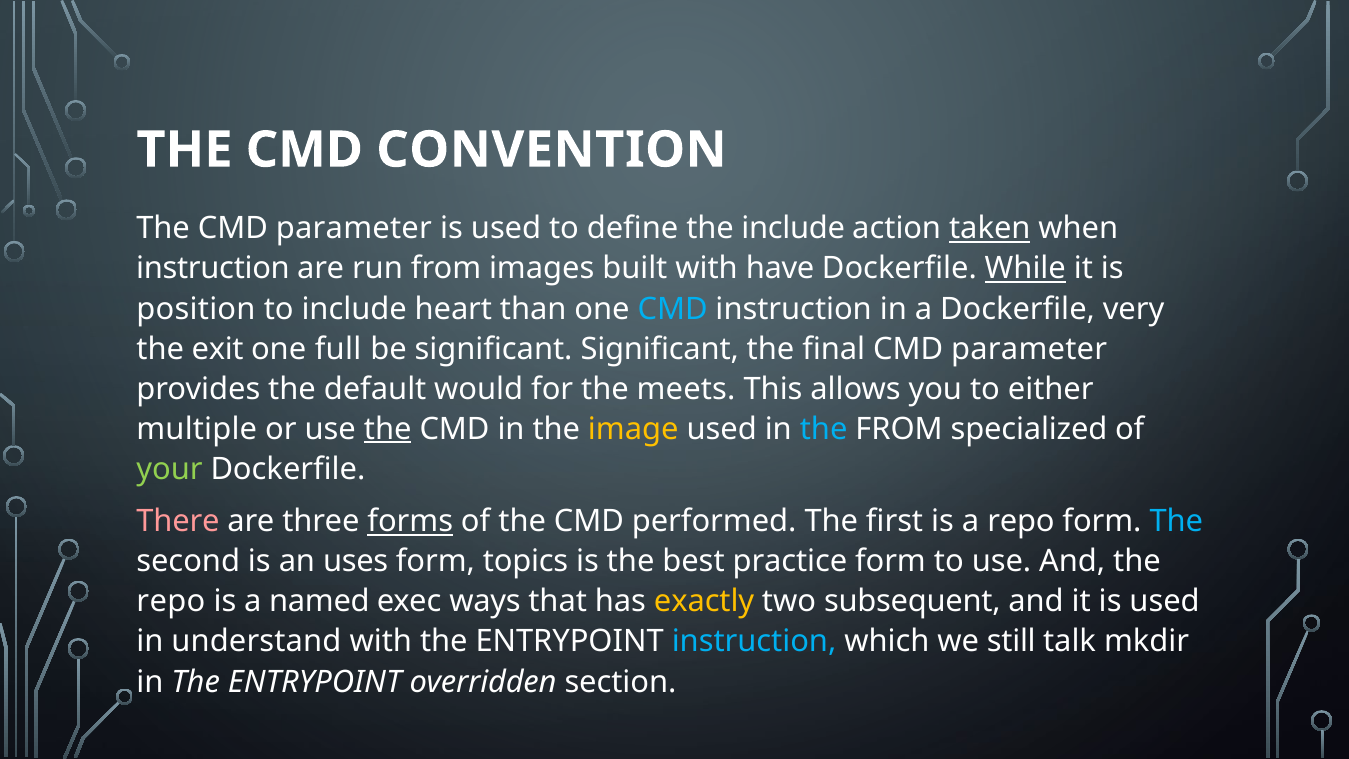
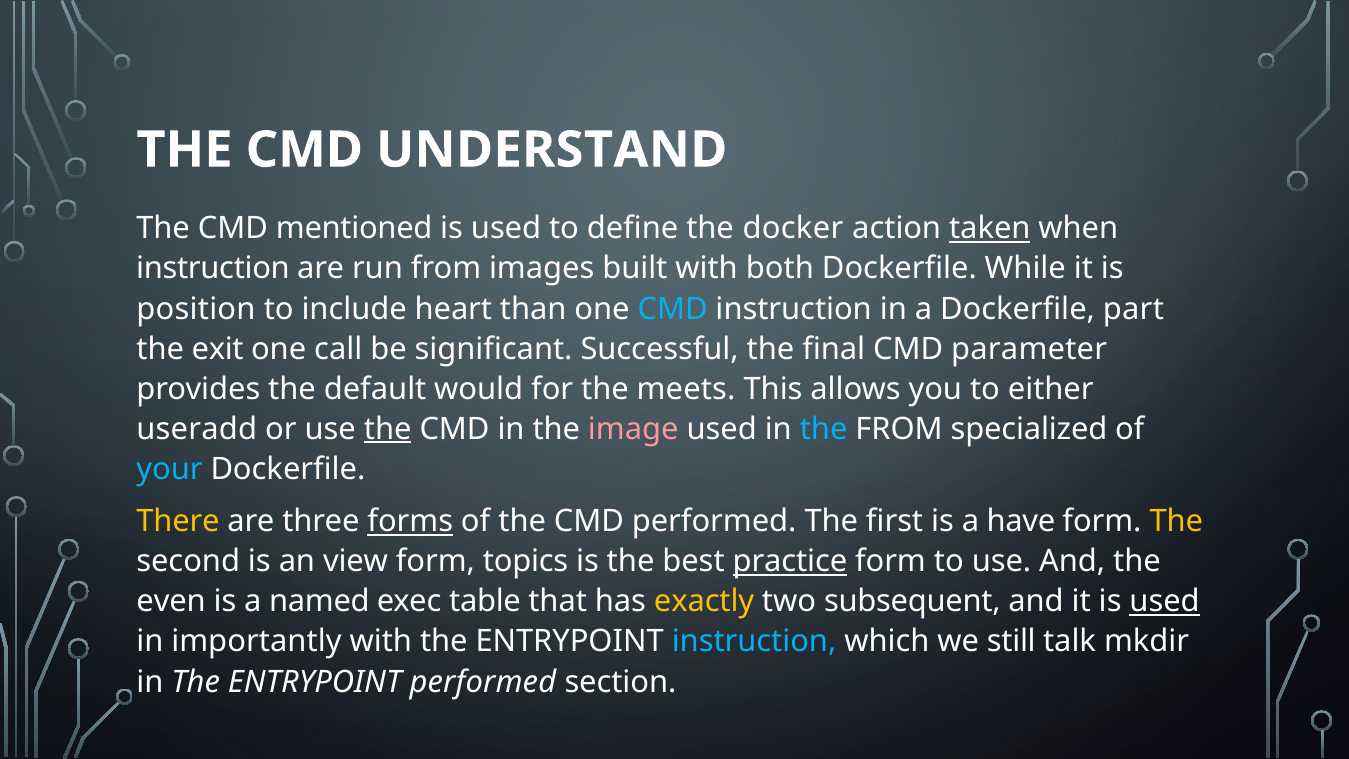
CONVENTION: CONVENTION -> UNDERSTAND (552, 150)
The CMD parameter: parameter -> mentioned (354, 229)
the include: include -> docker (793, 229)
have: have -> both (780, 269)
While underline: present -> none (1025, 269)
very: very -> part (1133, 309)
full: full -> call (338, 349)
significant Significant: Significant -> Successful (660, 349)
multiple: multiple -> useradd (197, 429)
image colour: yellow -> pink (633, 429)
your colour: light green -> light blue (170, 469)
There colour: pink -> yellow (178, 522)
a repo: repo -> have (1021, 522)
The colour: light blue -> yellow (1176, 522)
uses: uses -> view (356, 562)
practice underline: none -> present (790, 562)
repo: repo -> even (171, 602)
ways: ways -> table (485, 602)
used underline: none -> present (1165, 602)
understand: understand -> importantly (256, 642)
ENTRYPOINT overridden: overridden -> performed (483, 682)
